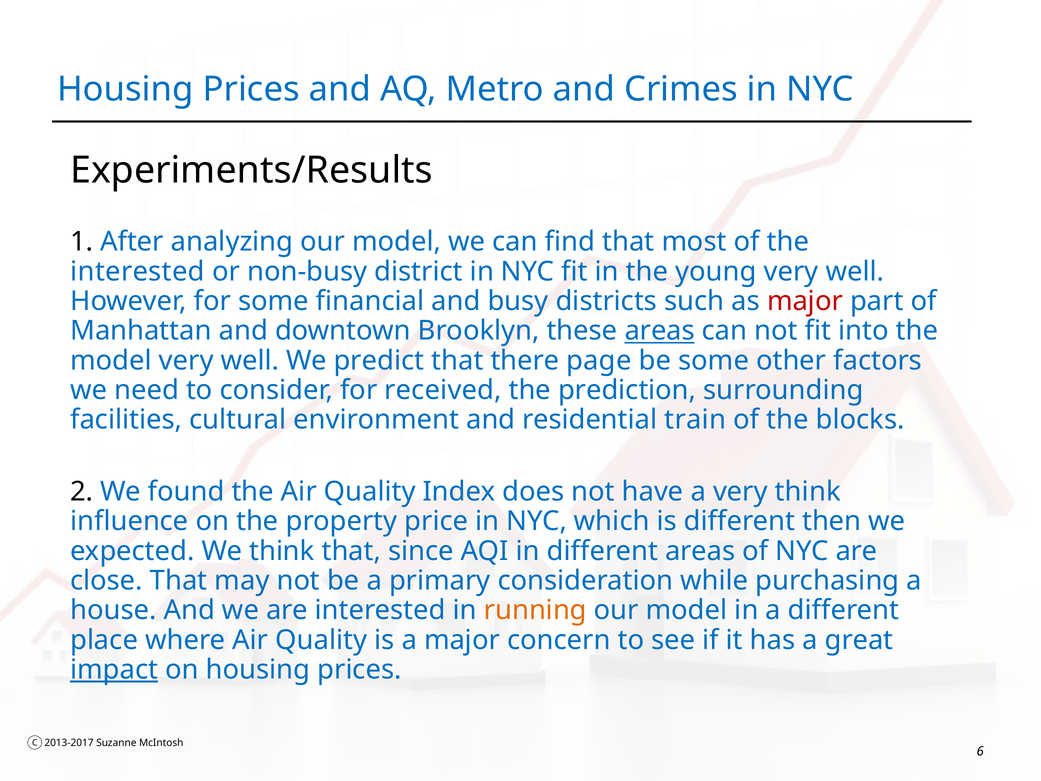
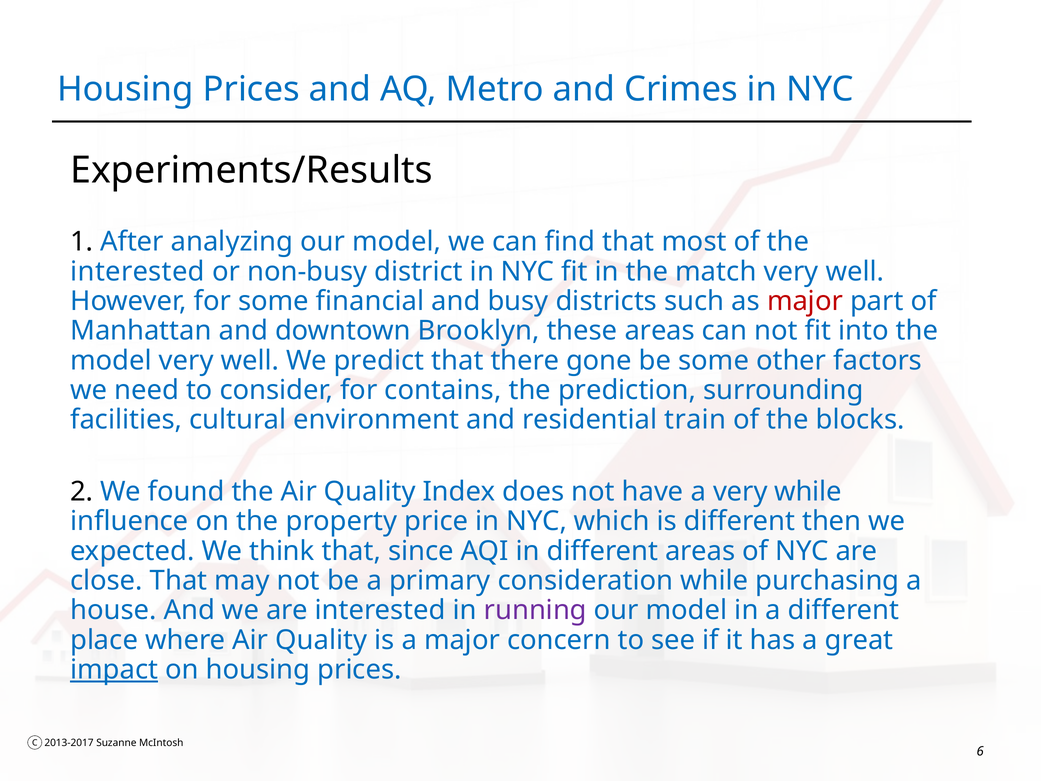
young: young -> match (716, 271)
areas underline: present -> none (660, 331)
page: page -> gone (599, 360)
received: received -> contains (443, 390)
very think: think -> while (808, 491)
running colour: orange -> purple (535, 610)
